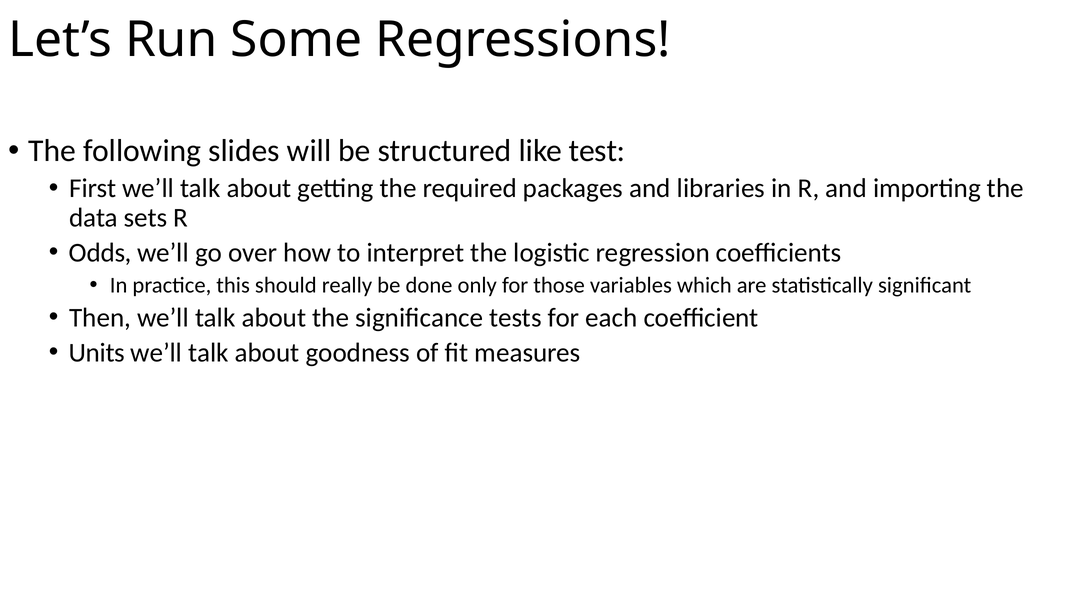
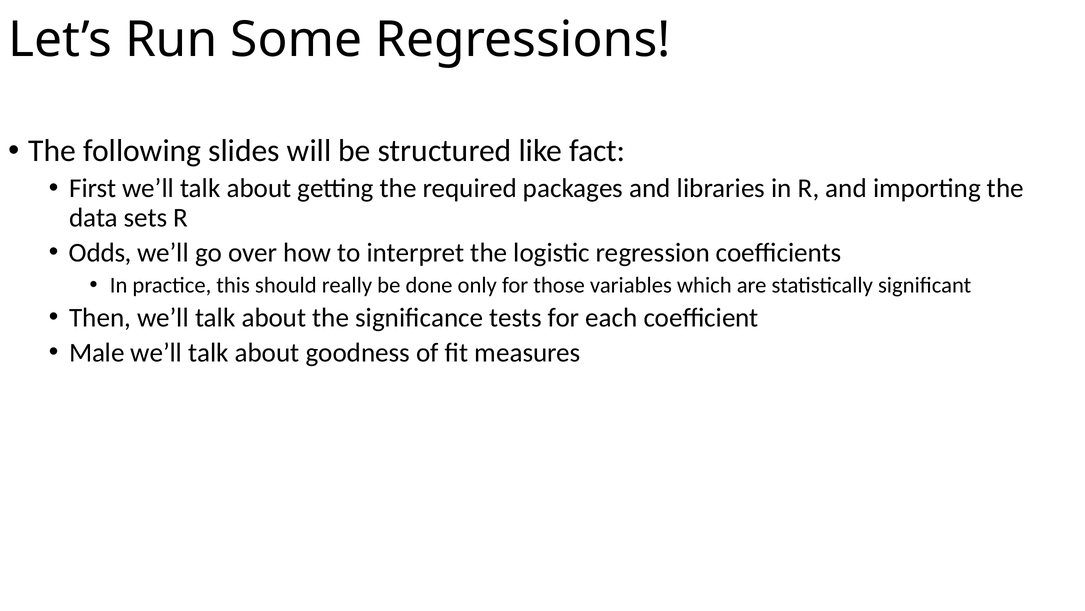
test: test -> fact (597, 151)
Units: Units -> Male (97, 352)
